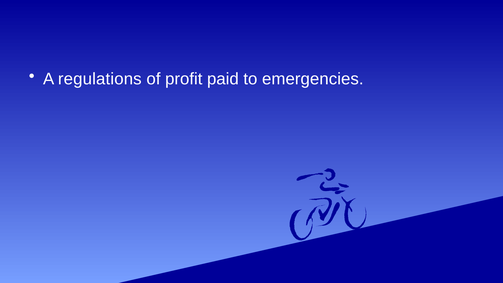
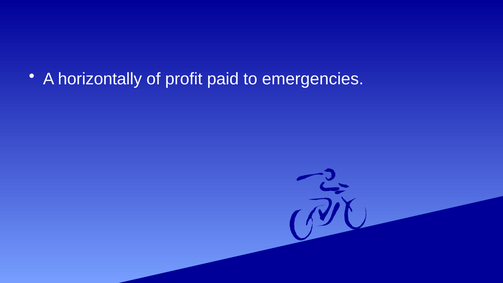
regulations: regulations -> horizontally (100, 79)
